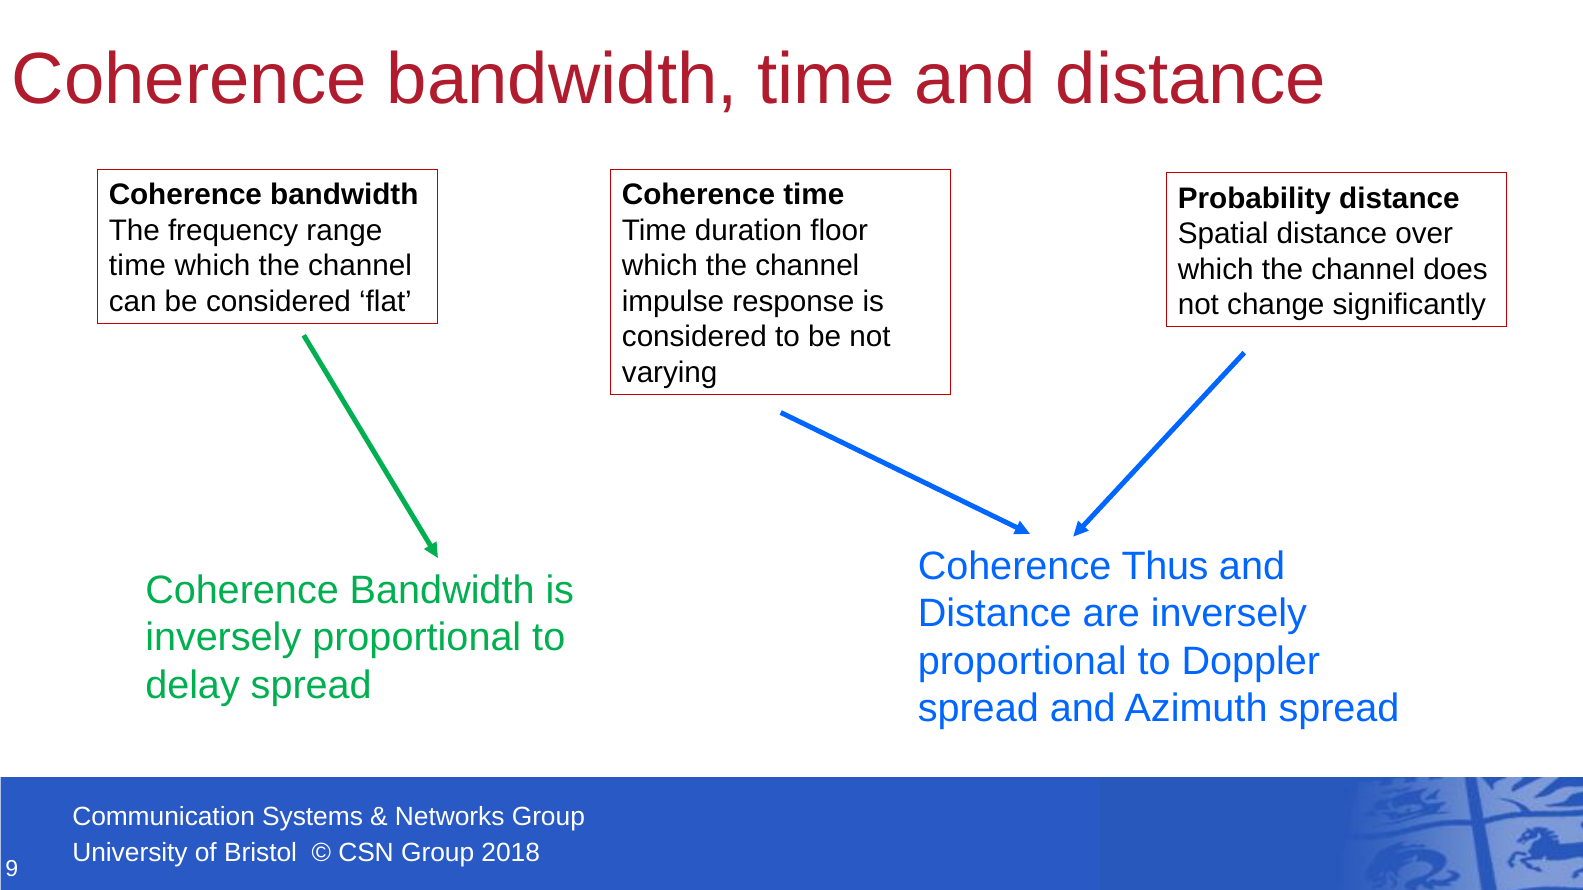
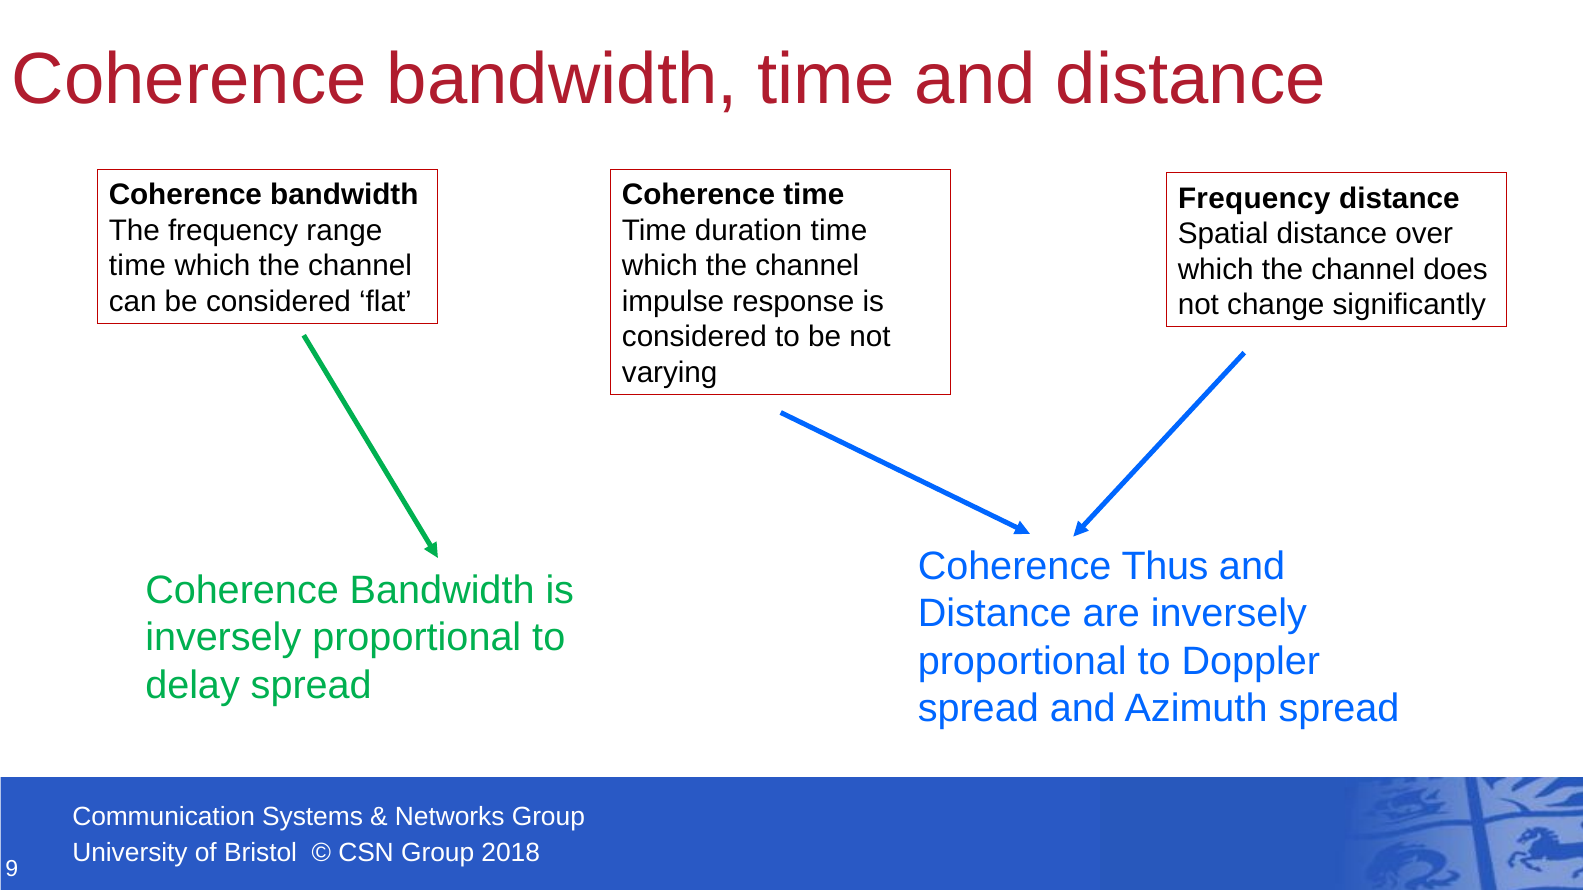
Probability: Probability -> Frequency (1254, 198)
duration floor: floor -> time (839, 231)
